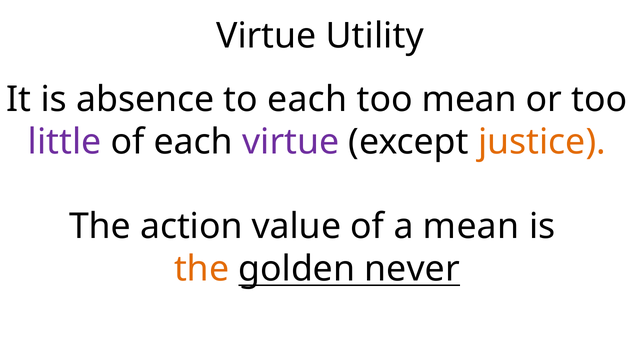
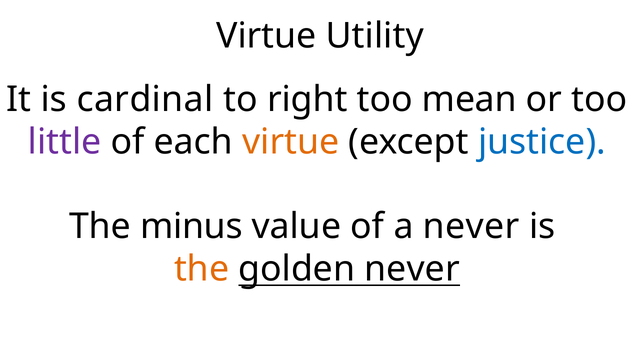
absence: absence -> cardinal (145, 99)
to each: each -> right (307, 99)
virtue colour: purple -> orange (291, 142)
justice colour: orange -> blue (542, 142)
action: action -> minus (192, 226)
a mean: mean -> never (471, 226)
